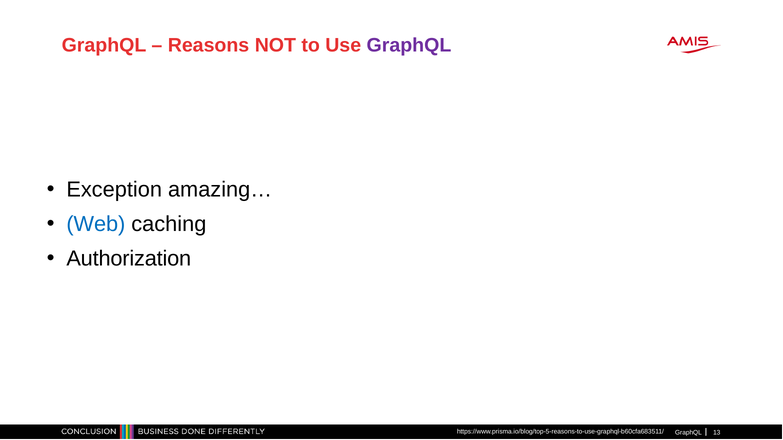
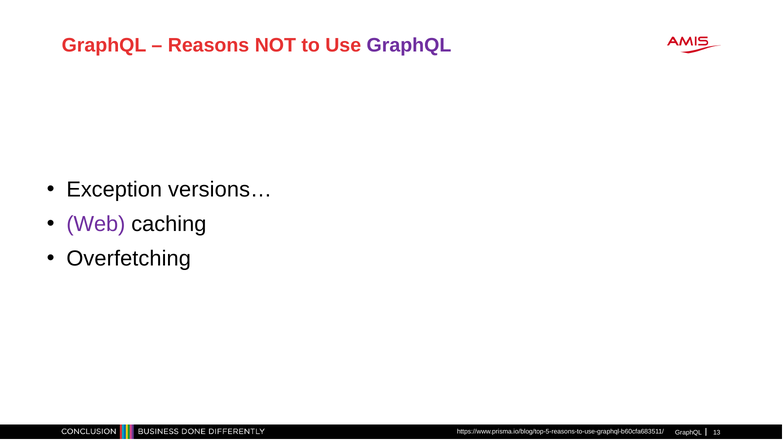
amazing…: amazing… -> versions… (220, 190)
Web colour: blue -> purple (96, 224)
Authorization: Authorization -> Overfetching (129, 259)
